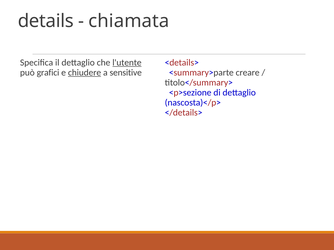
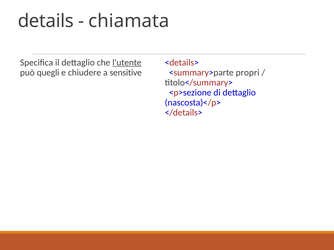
grafici: grafici -> quegli (48, 73)
chiudere underline: present -> none (85, 73)
creare: creare -> propri (248, 73)
